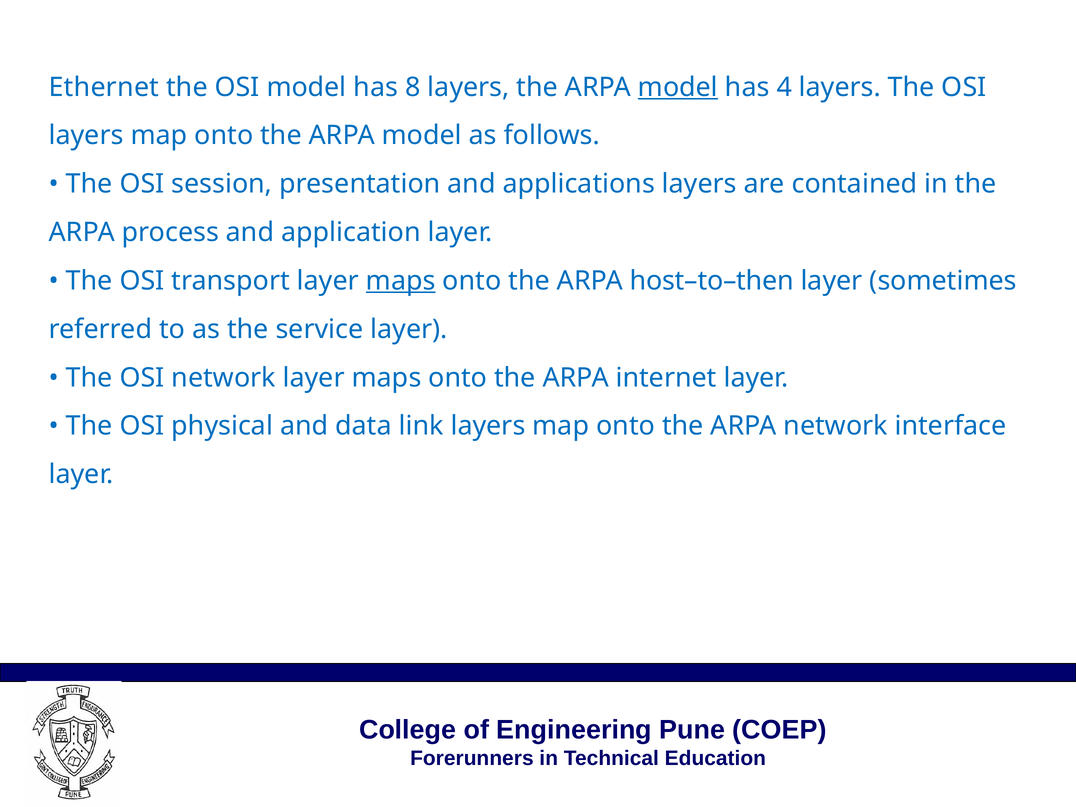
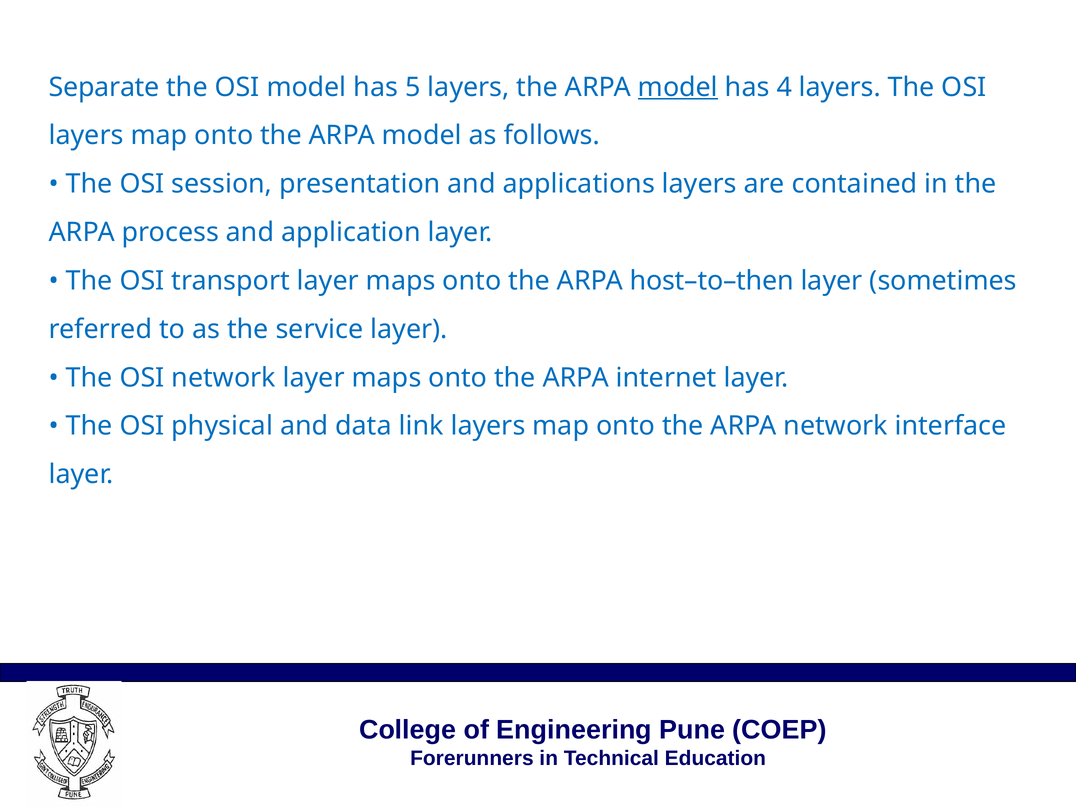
Ethernet: Ethernet -> Separate (104, 87)
8: 8 -> 5 (413, 87)
maps underline: present -> none (401, 281)
